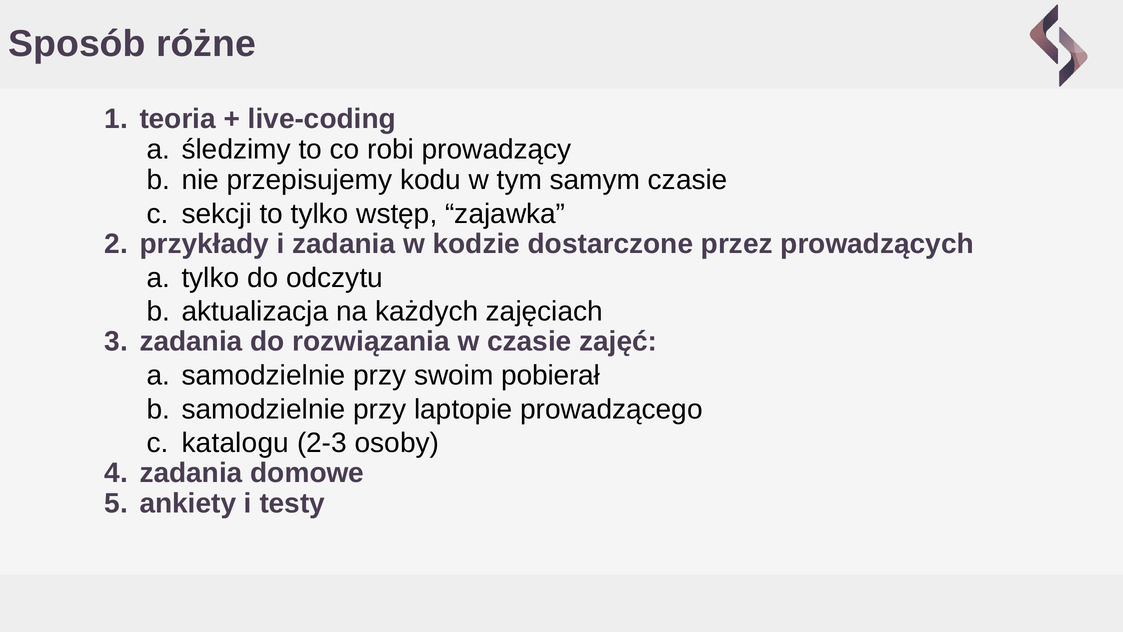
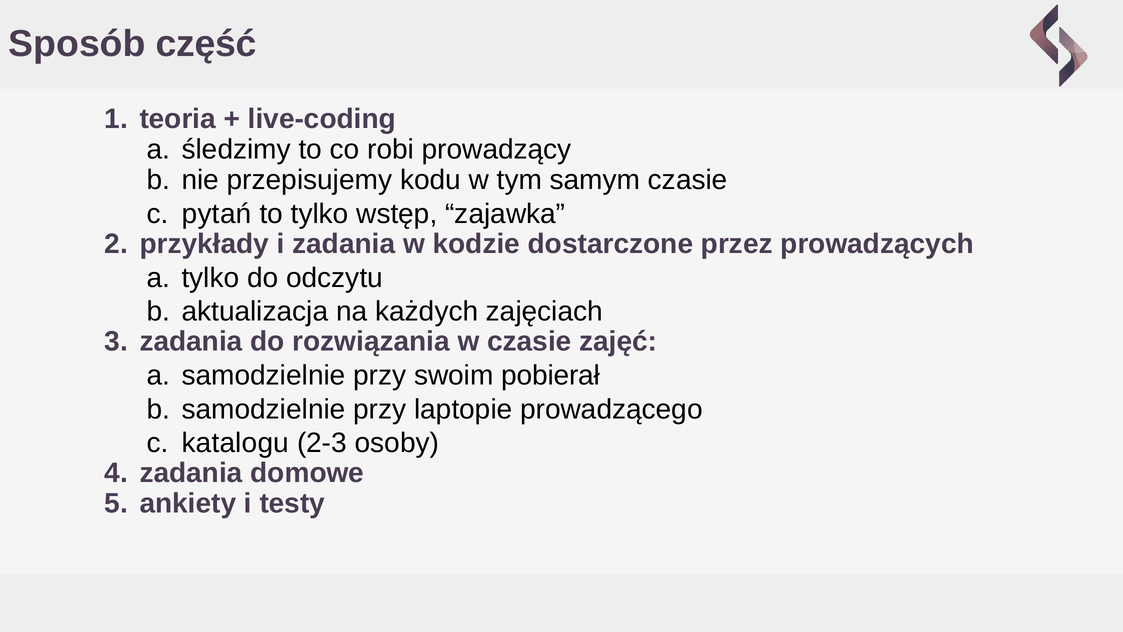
różne: różne -> część (206, 44)
sekcji: sekcji -> pytań (217, 214)
